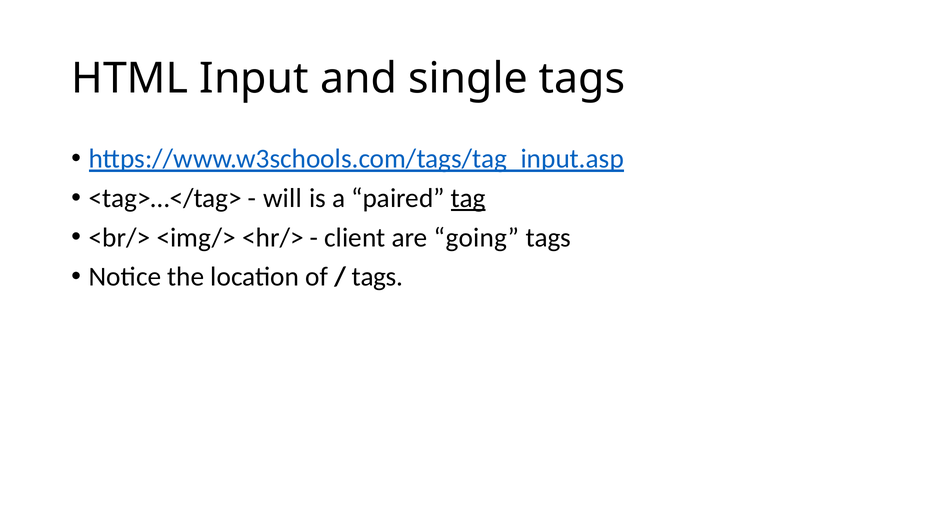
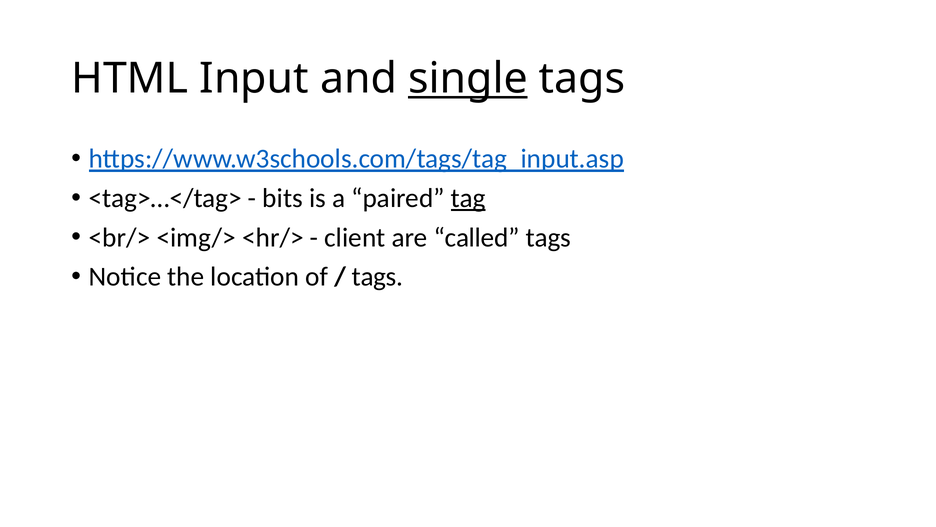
single underline: none -> present (468, 79)
will: will -> bits (283, 198)
going: going -> called (477, 237)
